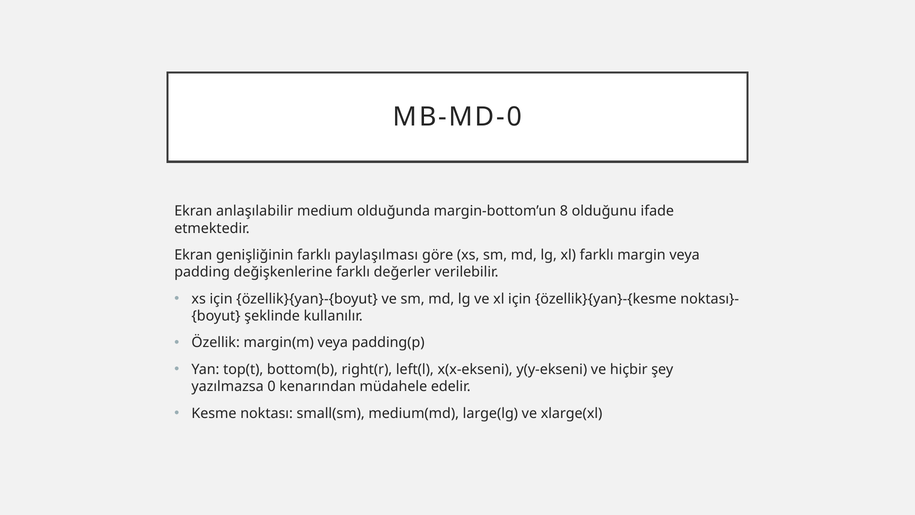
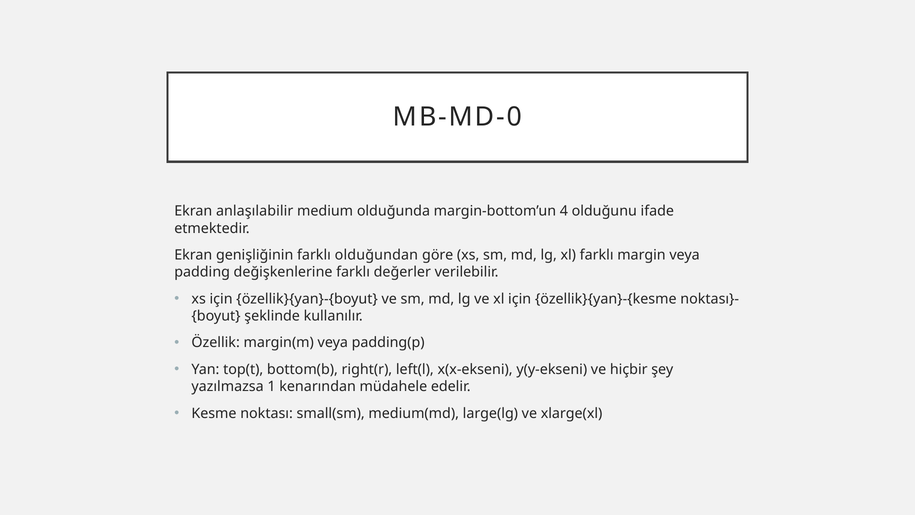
8: 8 -> 4 (564, 211)
paylaşılması: paylaşılması -> olduğundan (376, 255)
0: 0 -> 1 (272, 386)
